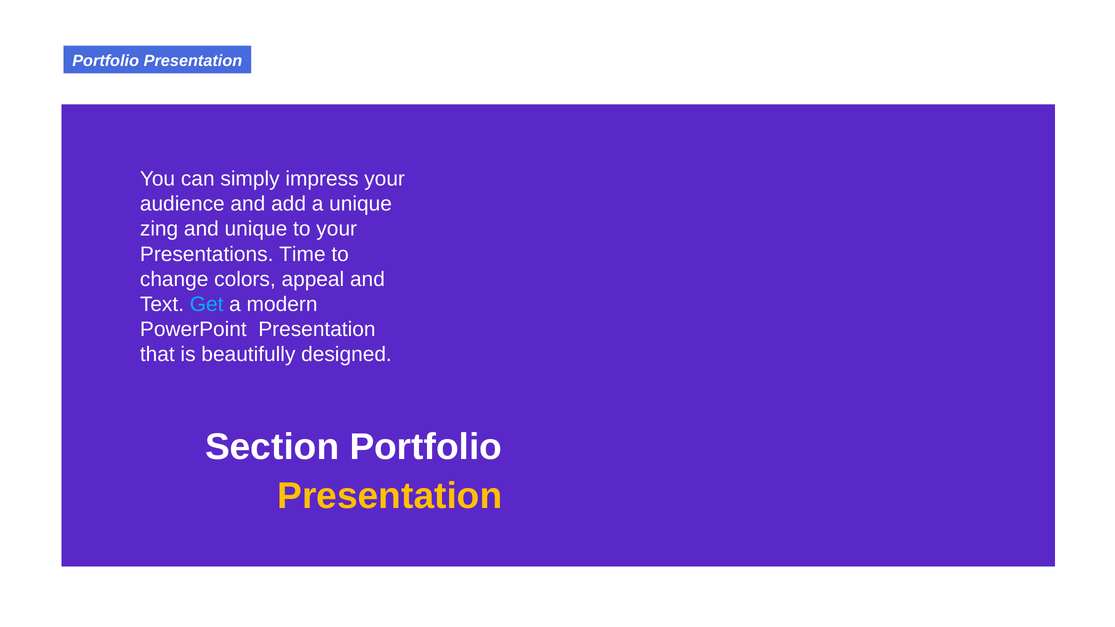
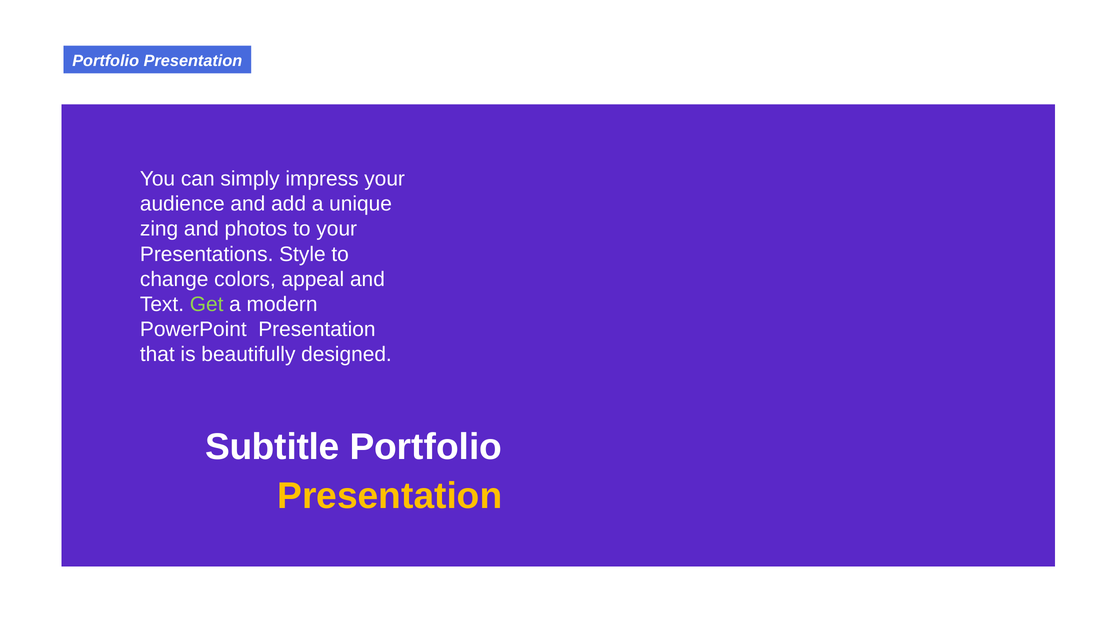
and unique: unique -> photos (256, 229)
Time: Time -> Style (302, 254)
Get colour: light blue -> light green (207, 304)
Section: Section -> Subtitle (272, 447)
